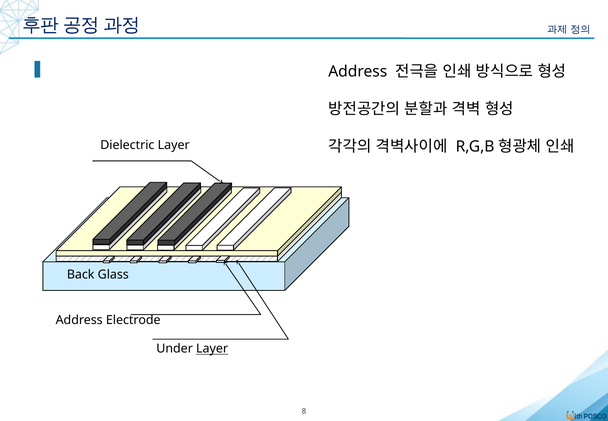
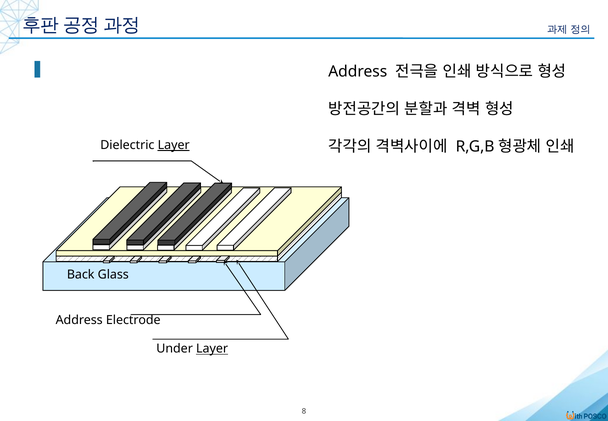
Layer underline: none -> present (174, 145)
